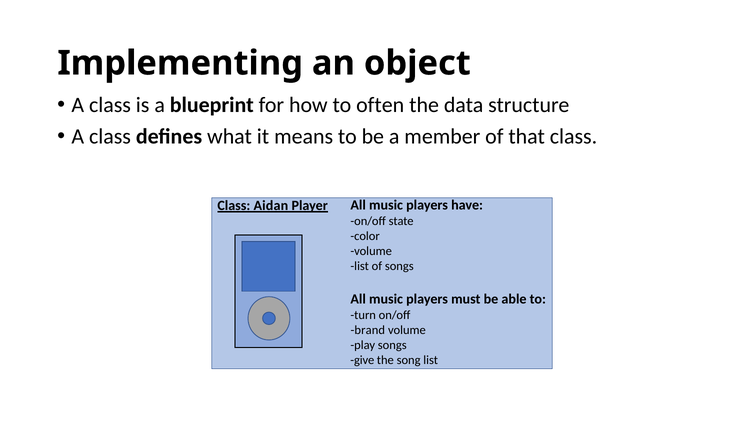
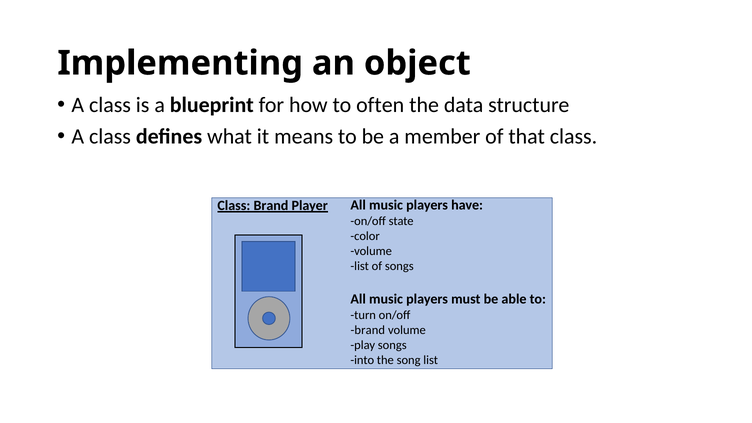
Class Aidan: Aidan -> Brand (271, 206)
give: give -> into (362, 360)
